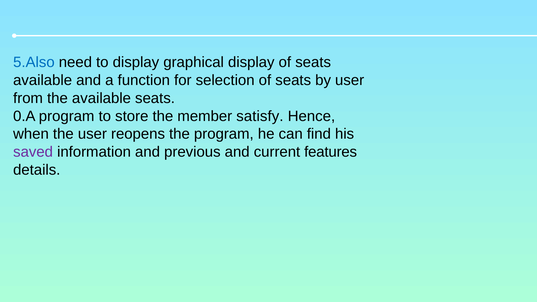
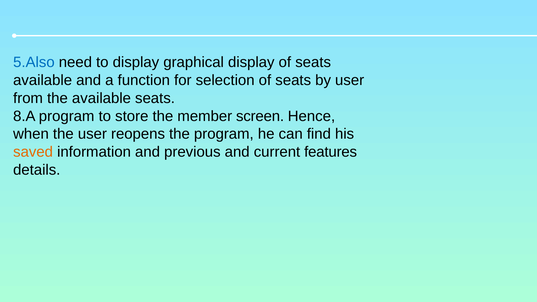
0.A: 0.A -> 8.A (24, 116)
satisfy: satisfy -> screen (260, 116)
saved colour: purple -> orange (33, 152)
